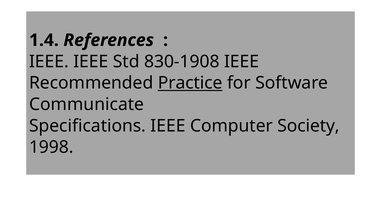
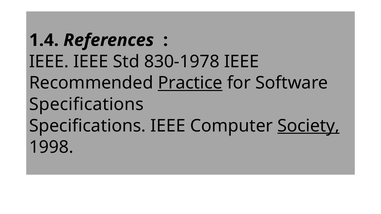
830-1908: 830-1908 -> 830-1978 (182, 62)
Communicate: Communicate -> Specifications (86, 105)
Society underline: none -> present (308, 126)
